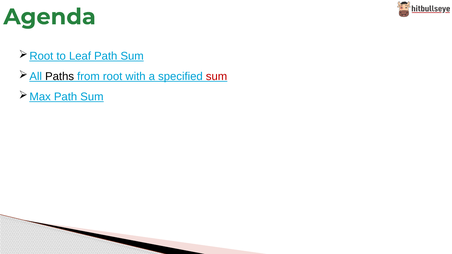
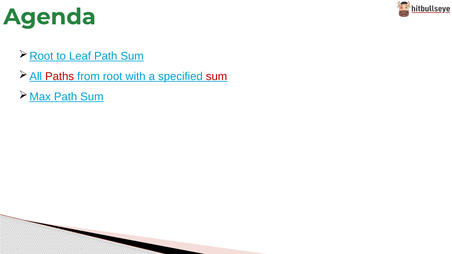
Paths colour: black -> red (60, 77)
